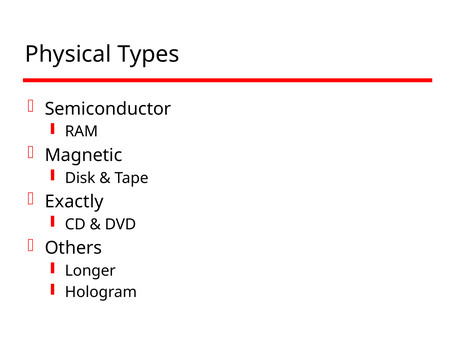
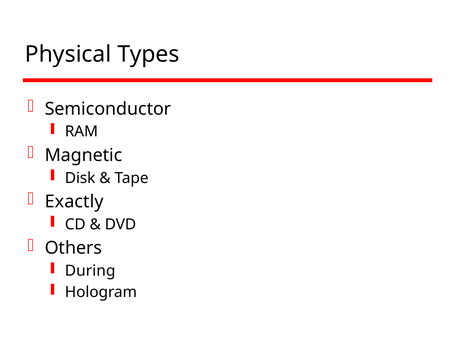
Longer: Longer -> During (90, 271)
